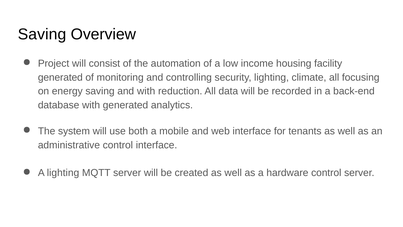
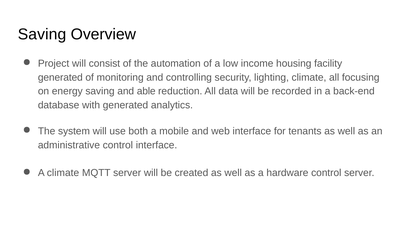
and with: with -> able (146, 91)
A lighting: lighting -> climate (63, 173)
